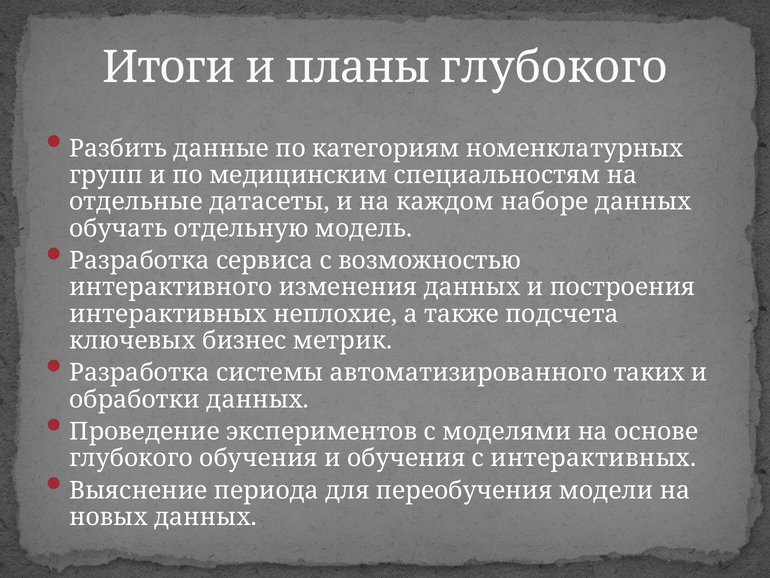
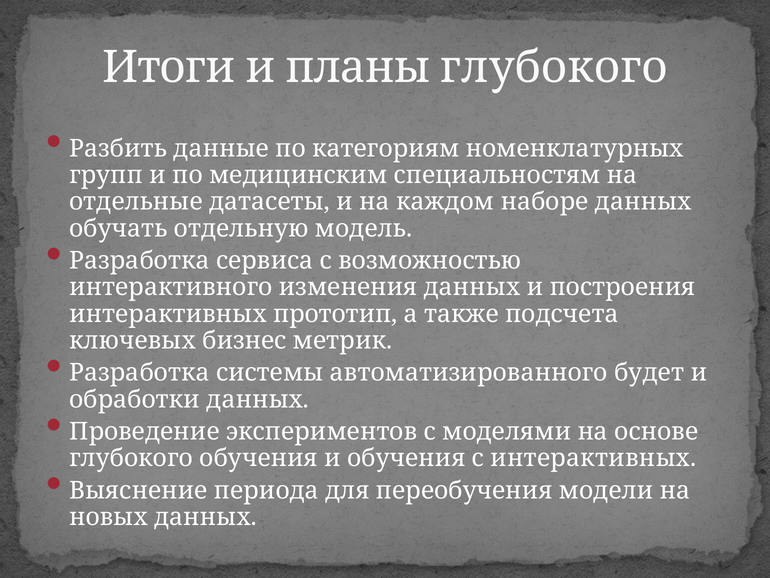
неплохие: неплохие -> прототип (335, 314)
таких: таких -> будет (649, 373)
